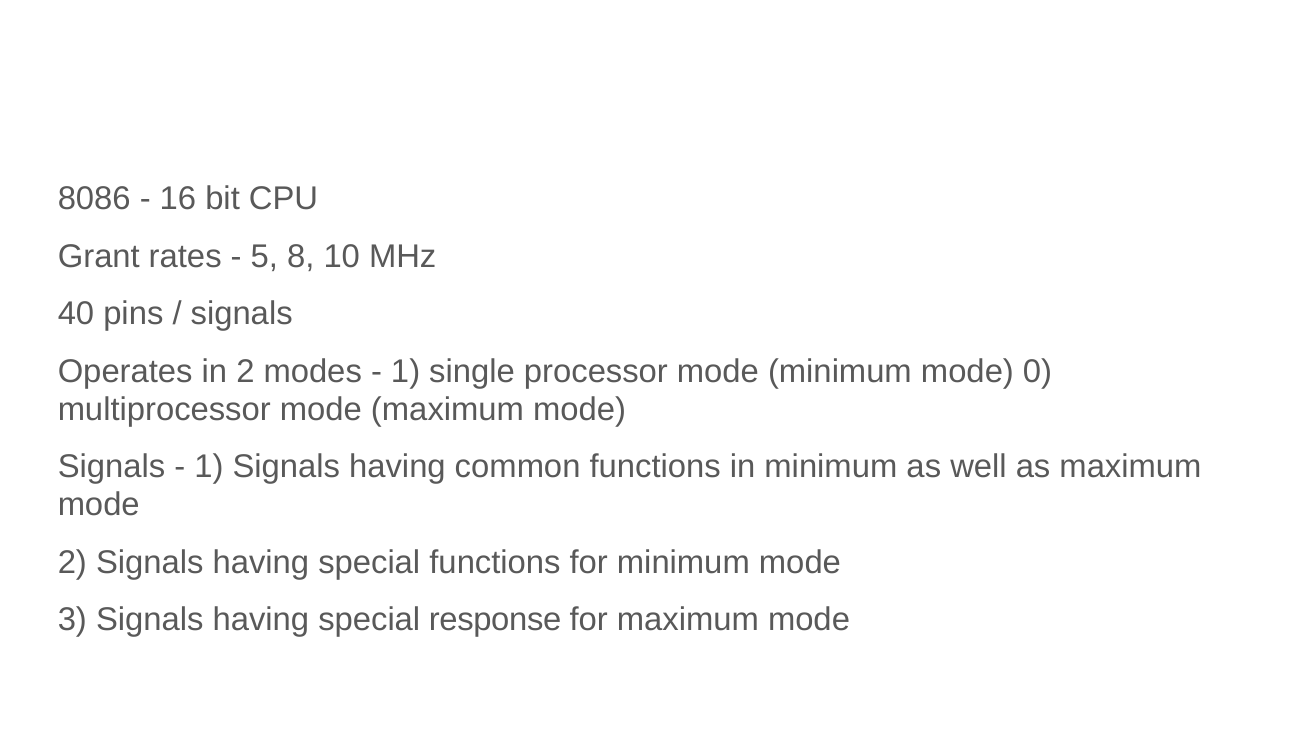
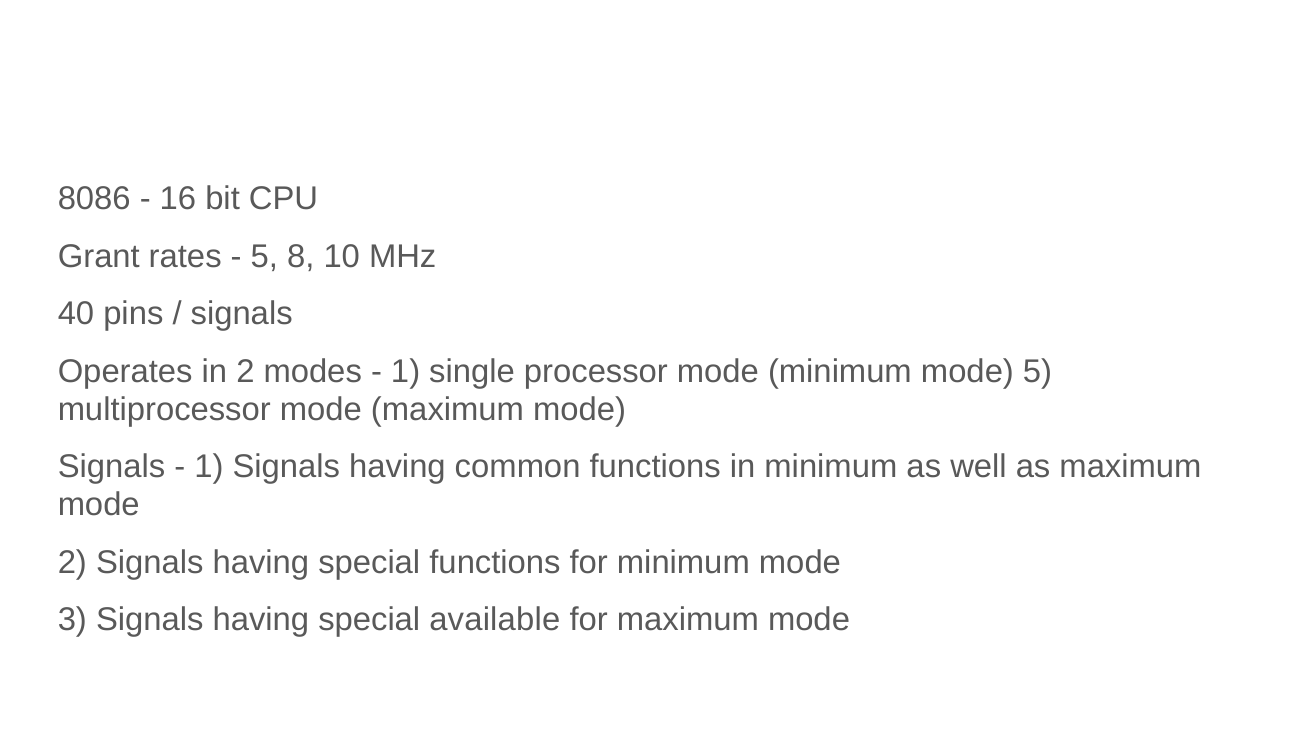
mode 0: 0 -> 5 (1038, 371)
response: response -> available (495, 620)
